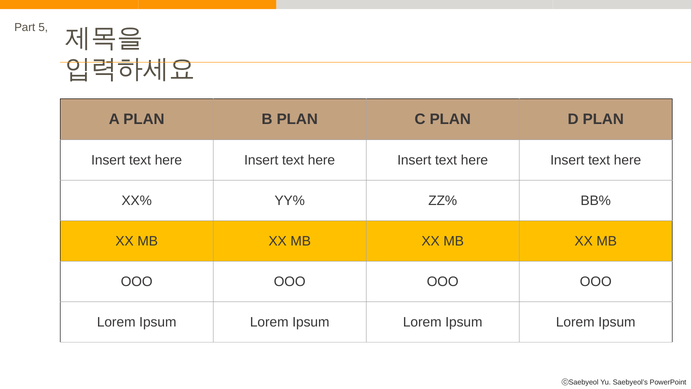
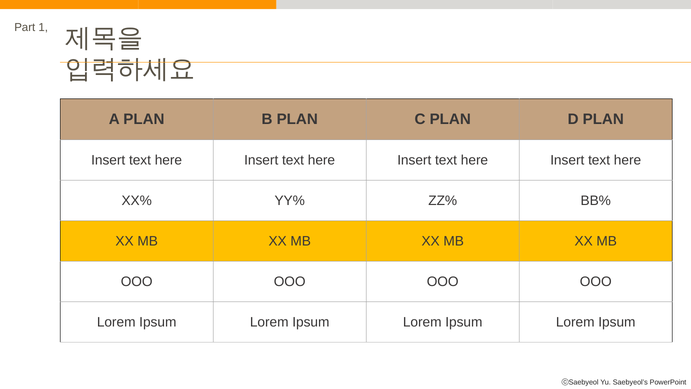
5: 5 -> 1 (43, 28)
